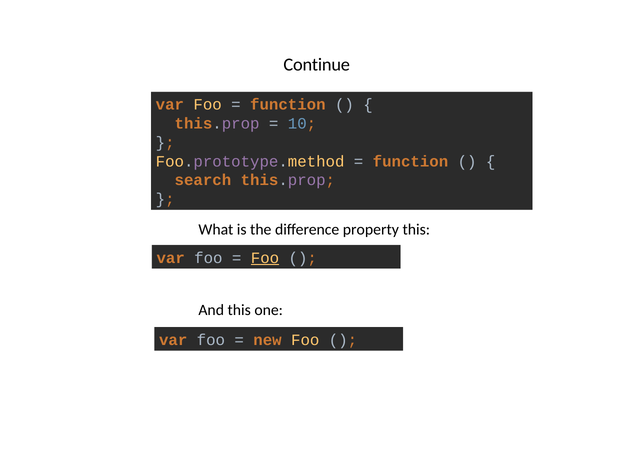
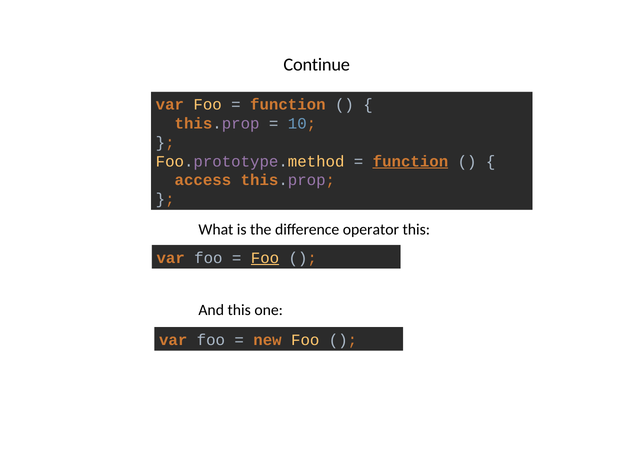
function underline: none -> present (410, 161)
search: search -> access (203, 180)
property: property -> operator (371, 229)
